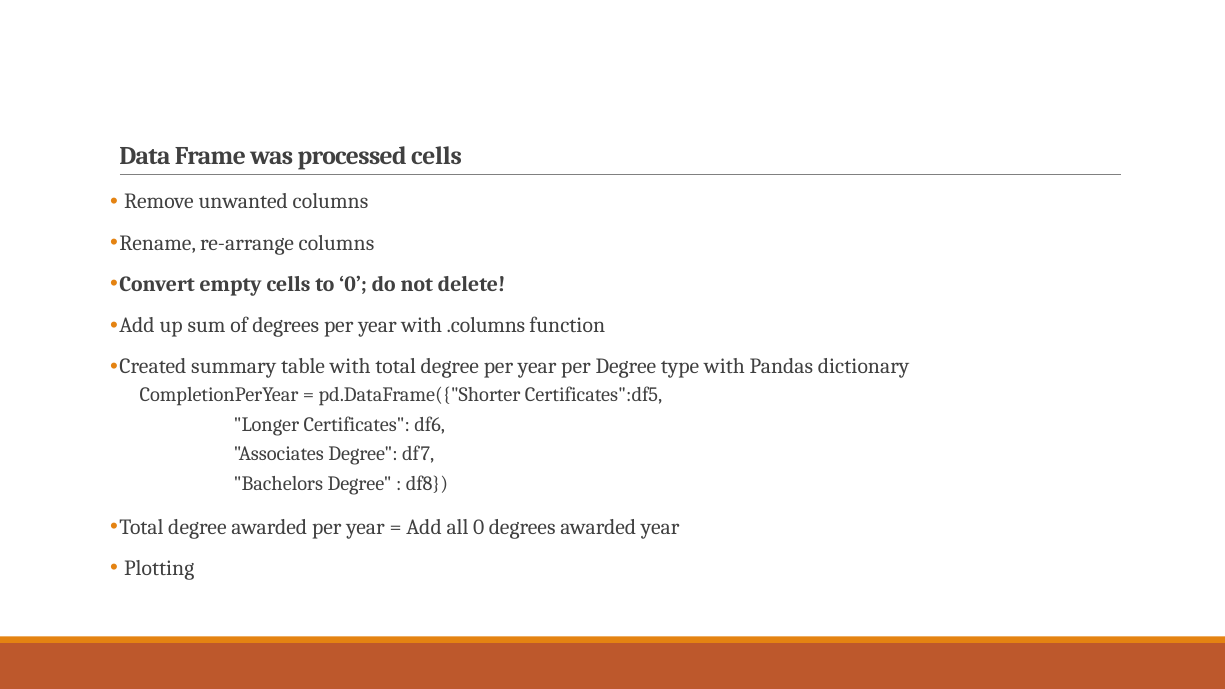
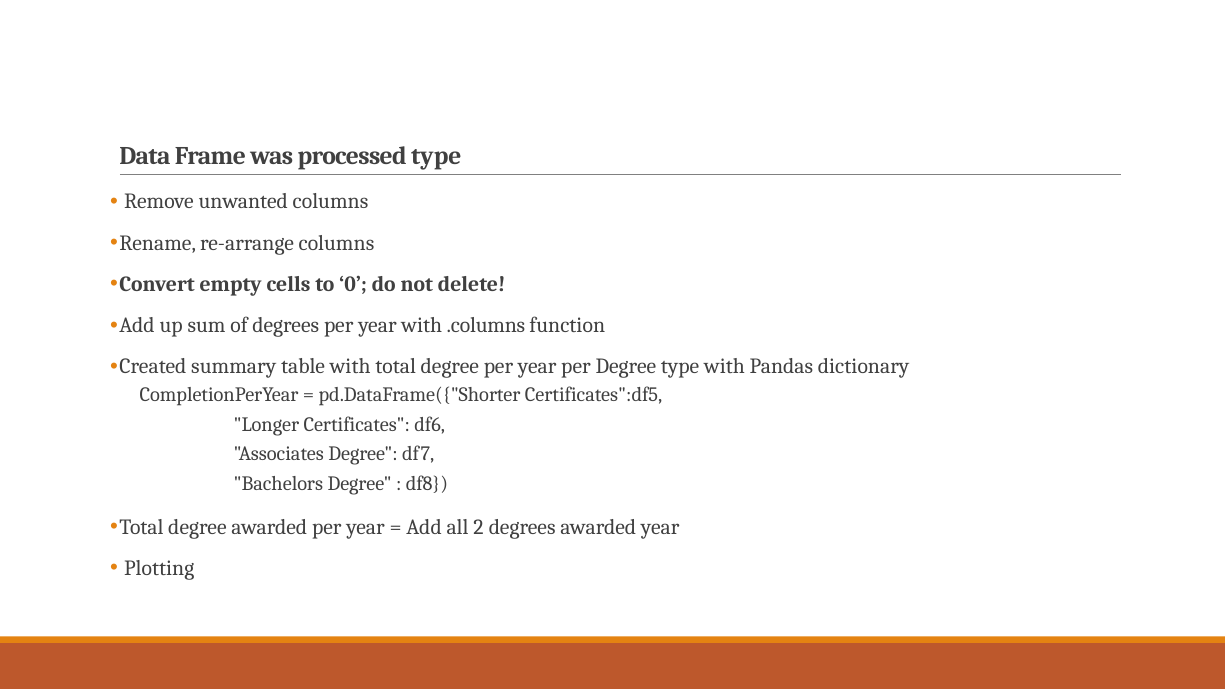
processed cells: cells -> type (436, 156)
all 0: 0 -> 2 (479, 527)
